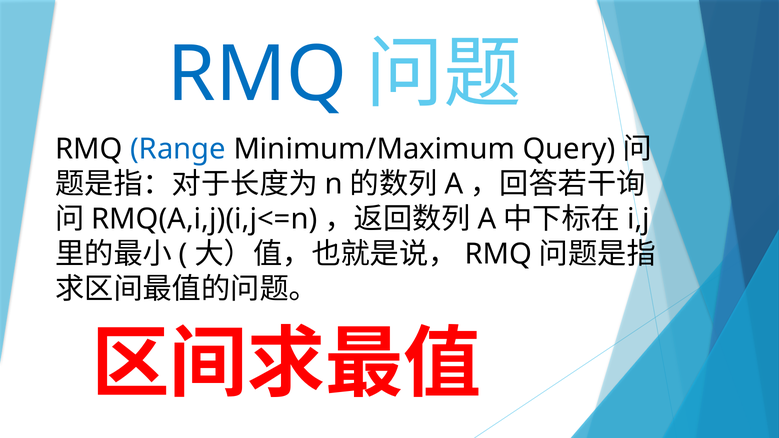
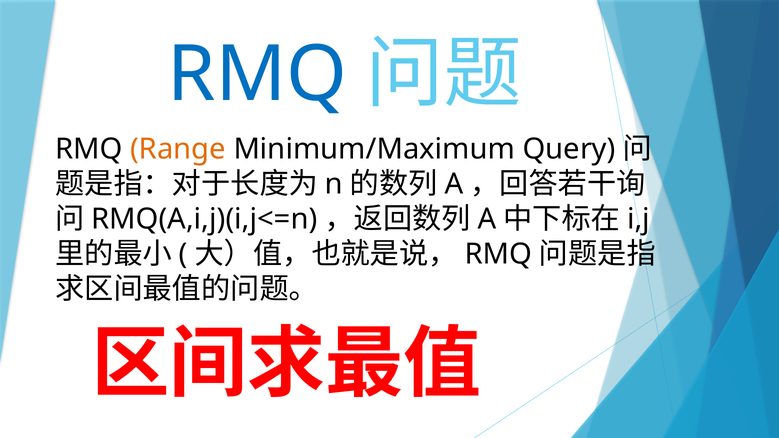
Range colour: blue -> orange (178, 149)
